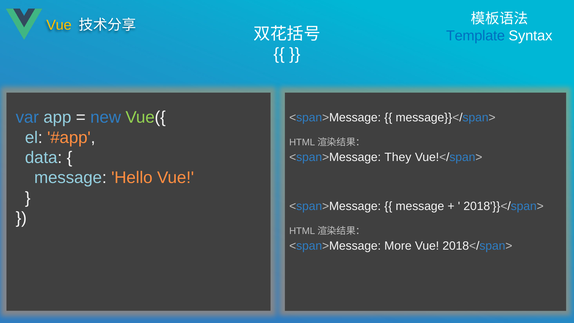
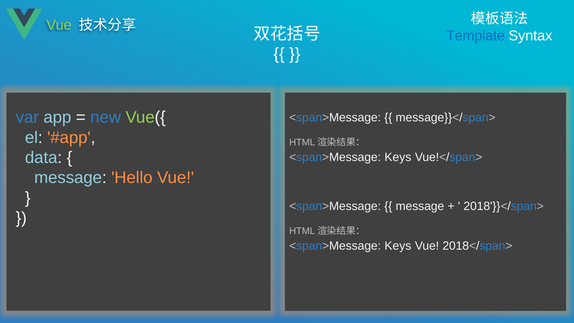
Vue colour: yellow -> light green (59, 25)
They: They -> Keys (398, 157)
More: More -> Keys (398, 246)
